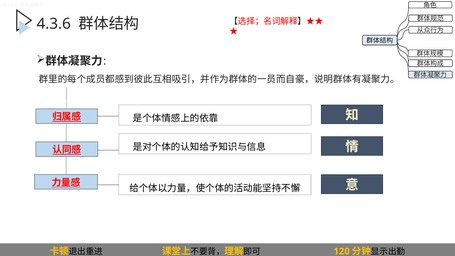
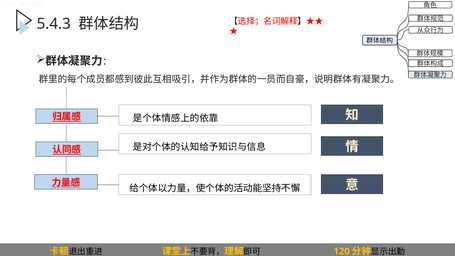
4.3.6: 4.3.6 -> 5.4.3 (54, 24)
